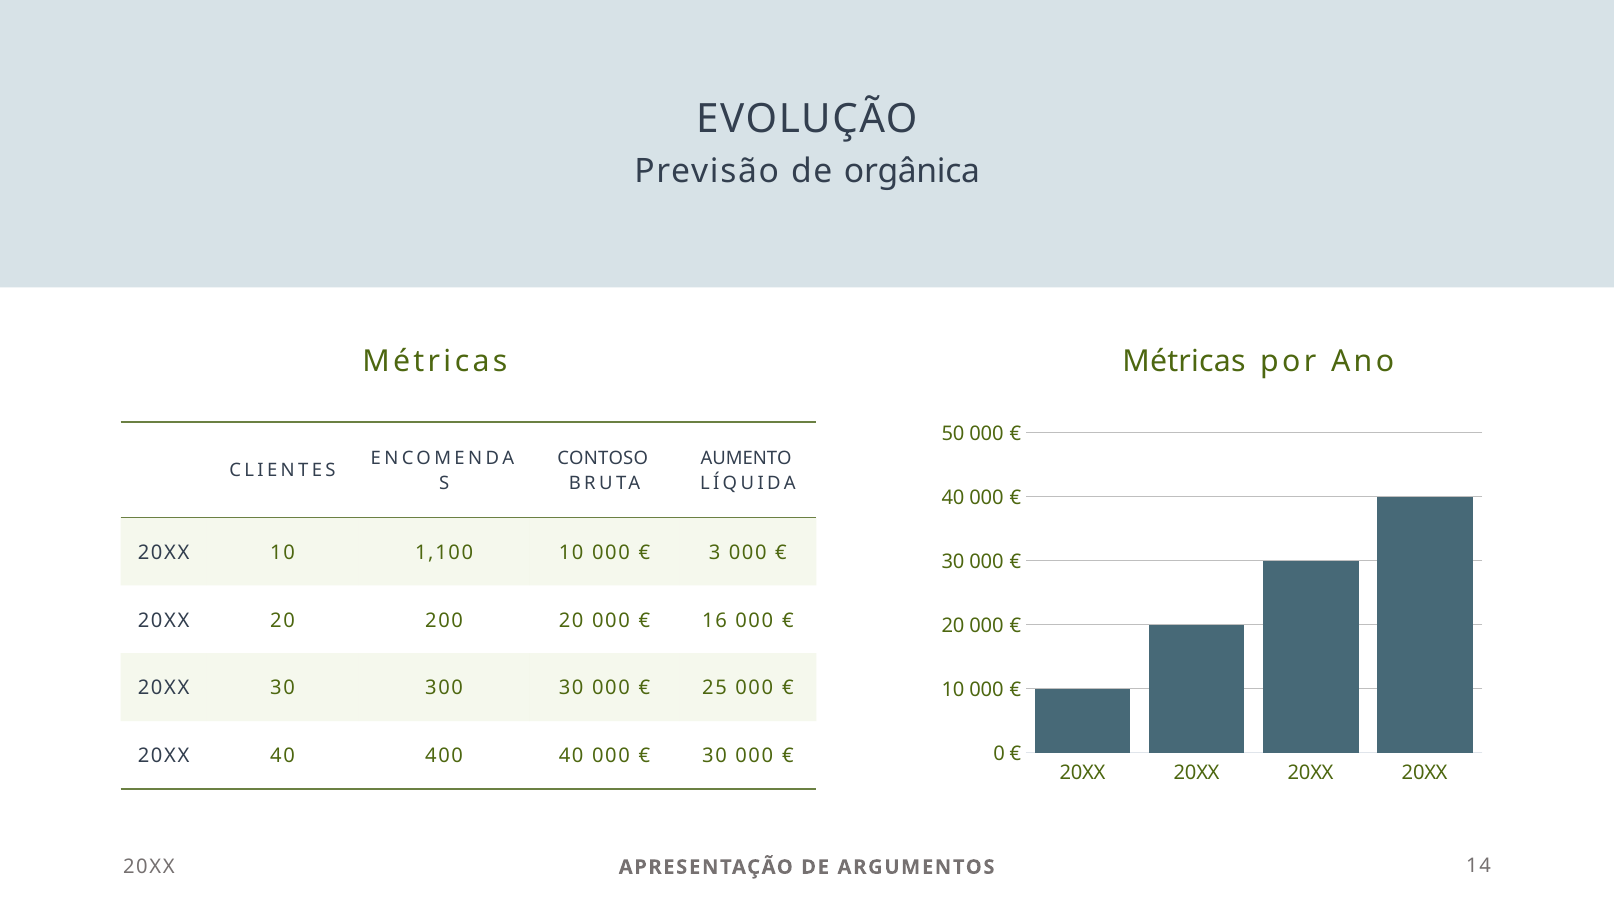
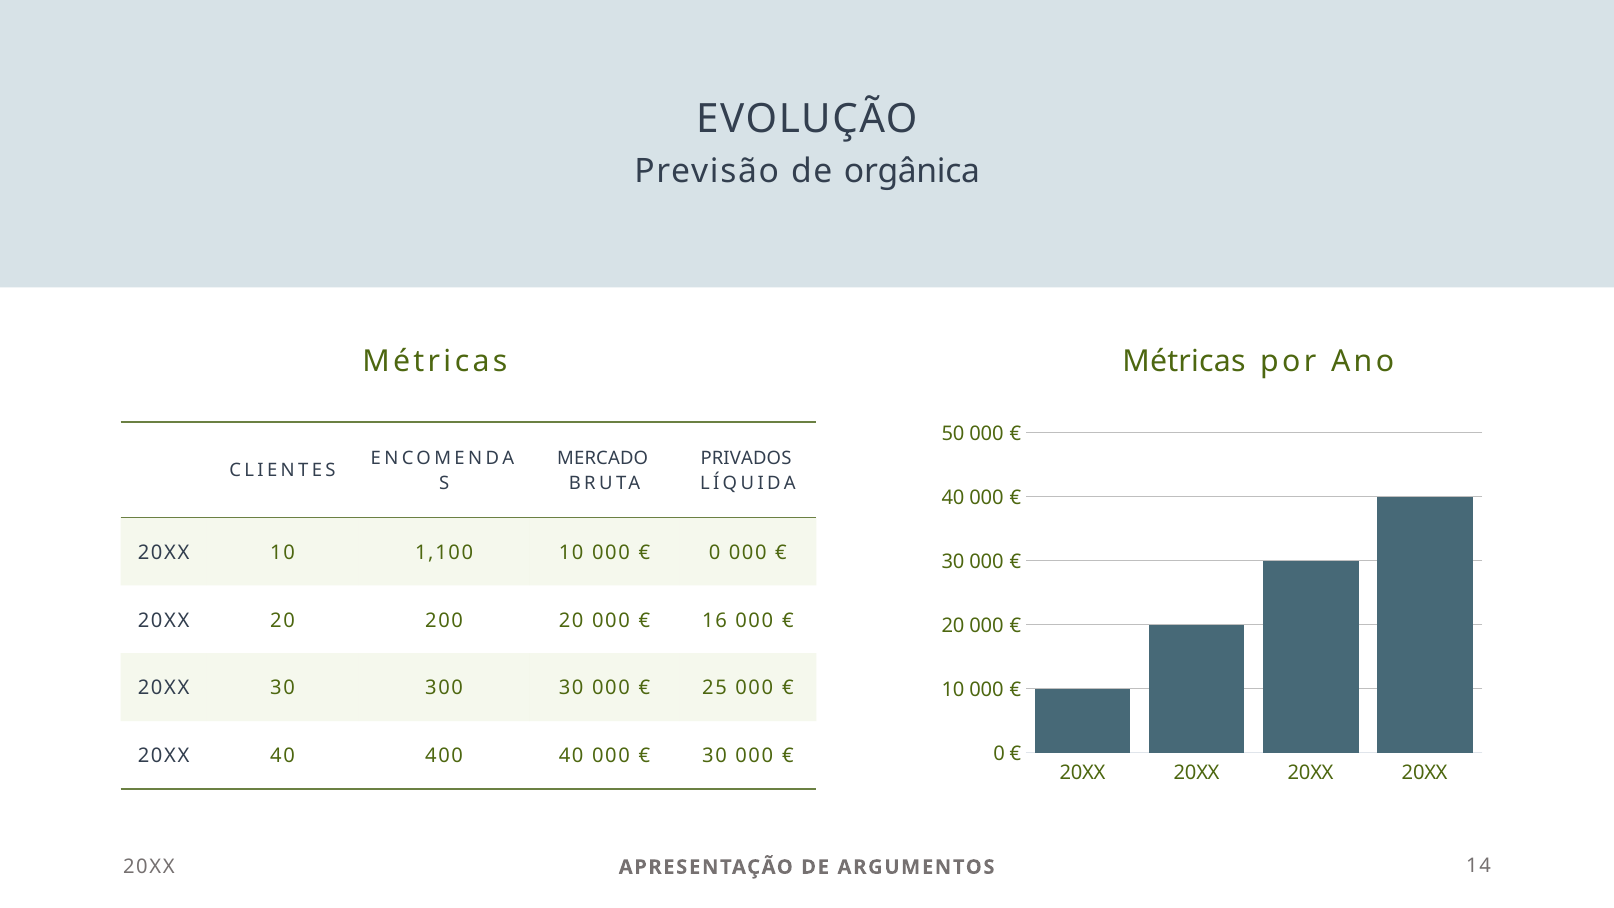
CONTOSO: CONTOSO -> MERCADO (603, 458)
AUMENTO: AUMENTO -> PRIVADOS (746, 458)
3: 3 -> 0 (715, 553)
